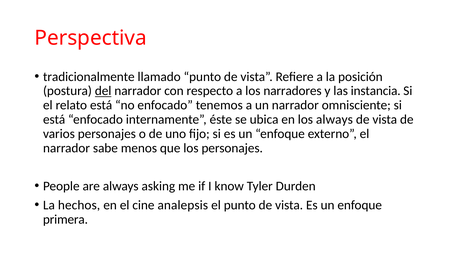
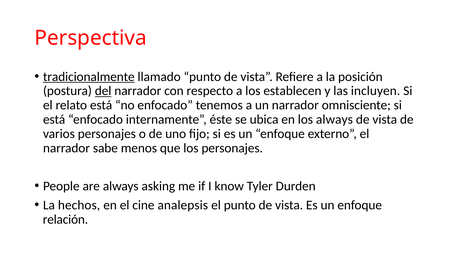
tradicionalmente underline: none -> present (89, 77)
narradores: narradores -> establecen (292, 91)
instancia: instancia -> incluyen (376, 91)
primera: primera -> relación (65, 219)
